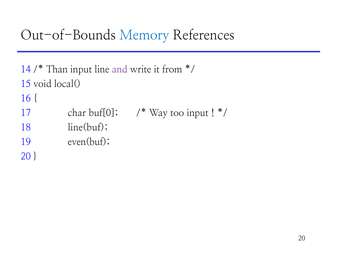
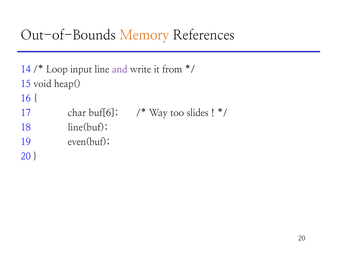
Memory colour: blue -> orange (144, 35)
Than: Than -> Loop (57, 69)
local(: local( -> heap( (67, 84)
buf[0: buf[0 -> buf[6 (104, 113)
too input: input -> slides (198, 113)
